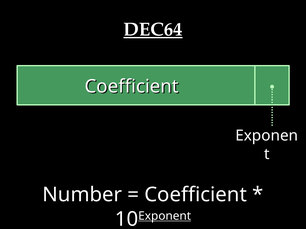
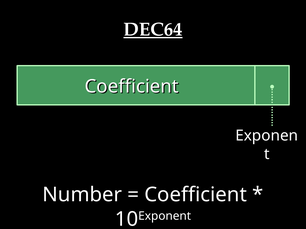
Exponent underline: present -> none (165, 216)
